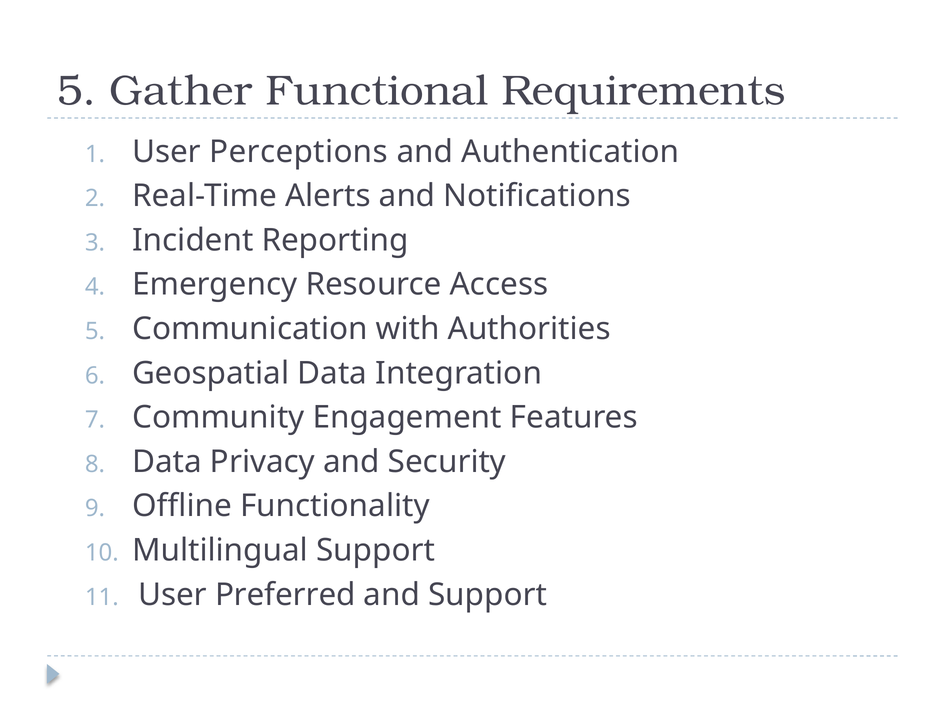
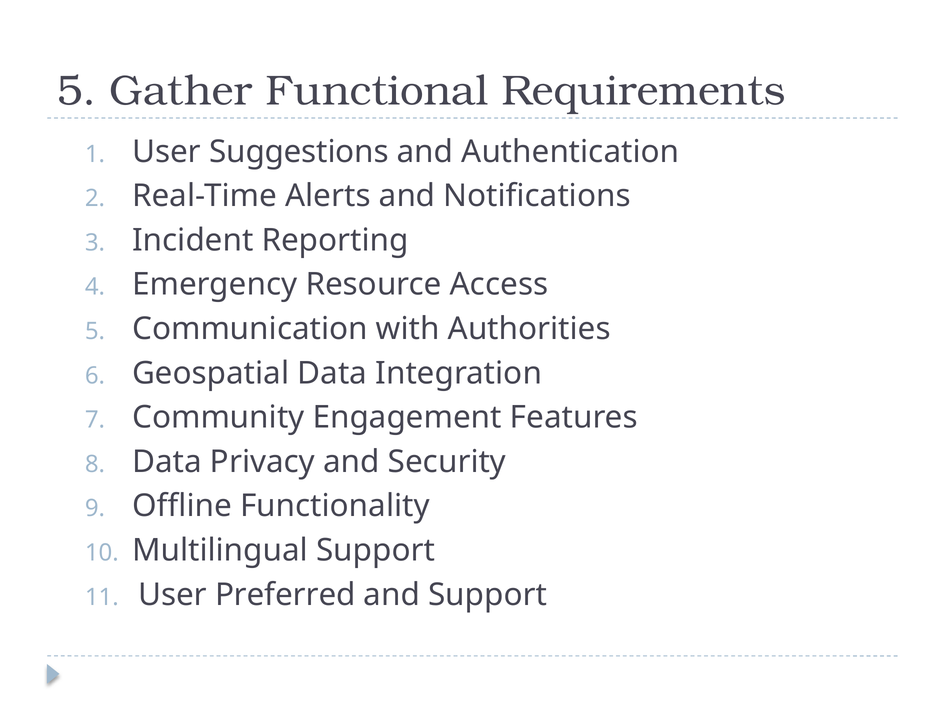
Perceptions: Perceptions -> Suggestions (299, 152)
